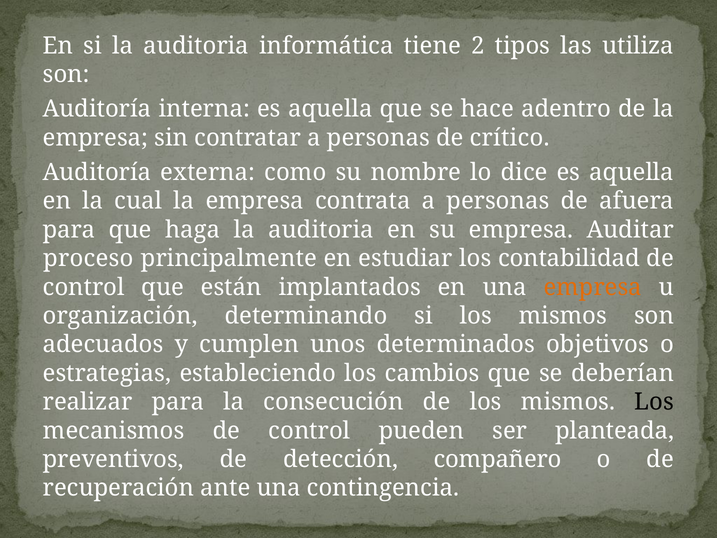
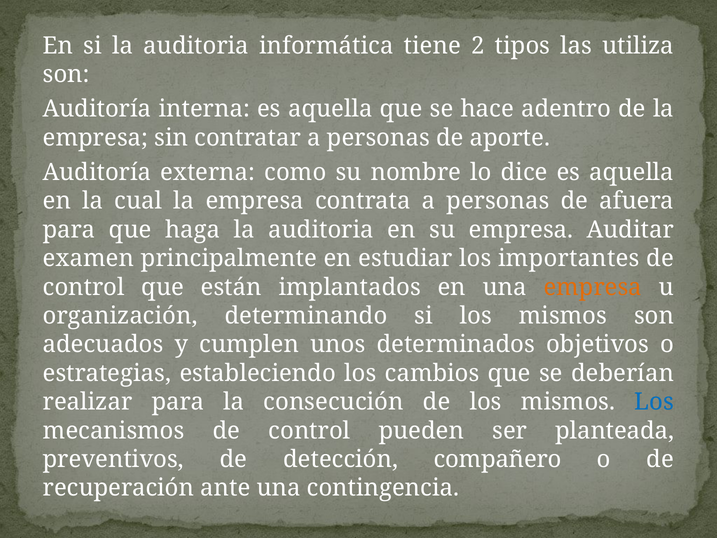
crítico: crítico -> aporte (510, 138)
proceso: proceso -> examen (89, 258)
contabilidad: contabilidad -> importantes (569, 258)
Los colour: black -> blue (654, 402)
